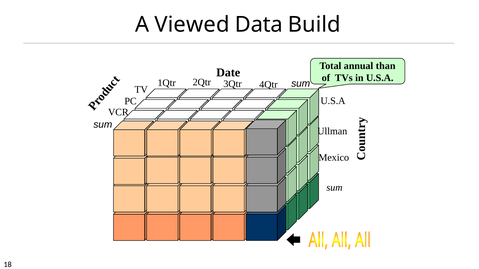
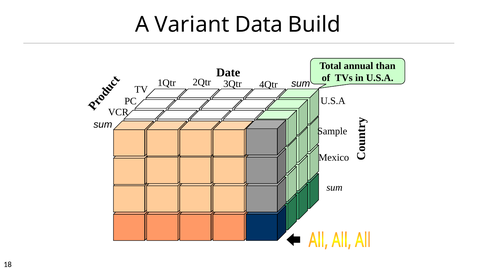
Viewed: Viewed -> Variant (192, 25)
Ullman: Ullman -> Sample (332, 132)
